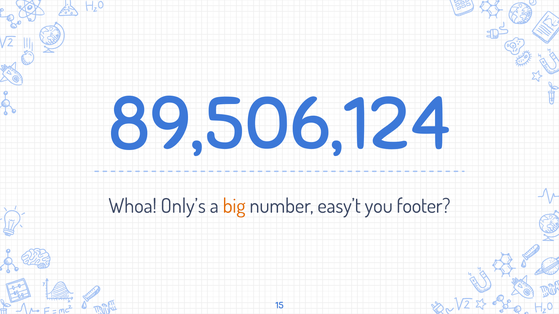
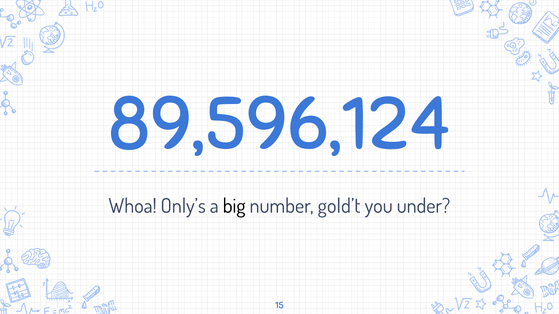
89,506,124: 89,506,124 -> 89,596,124 (279, 125)
big colour: orange -> black (234, 206)
easy’t: easy’t -> gold’t (339, 206)
footer: footer -> under (423, 206)
